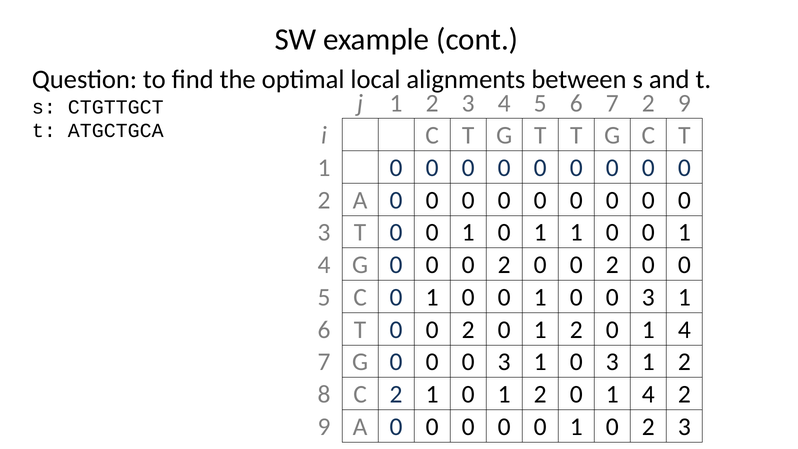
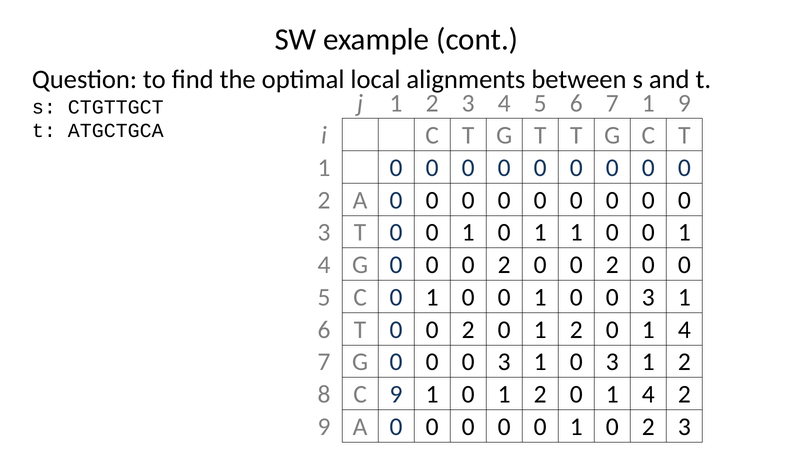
7 2: 2 -> 1 (648, 103)
C 2: 2 -> 9 (396, 394)
